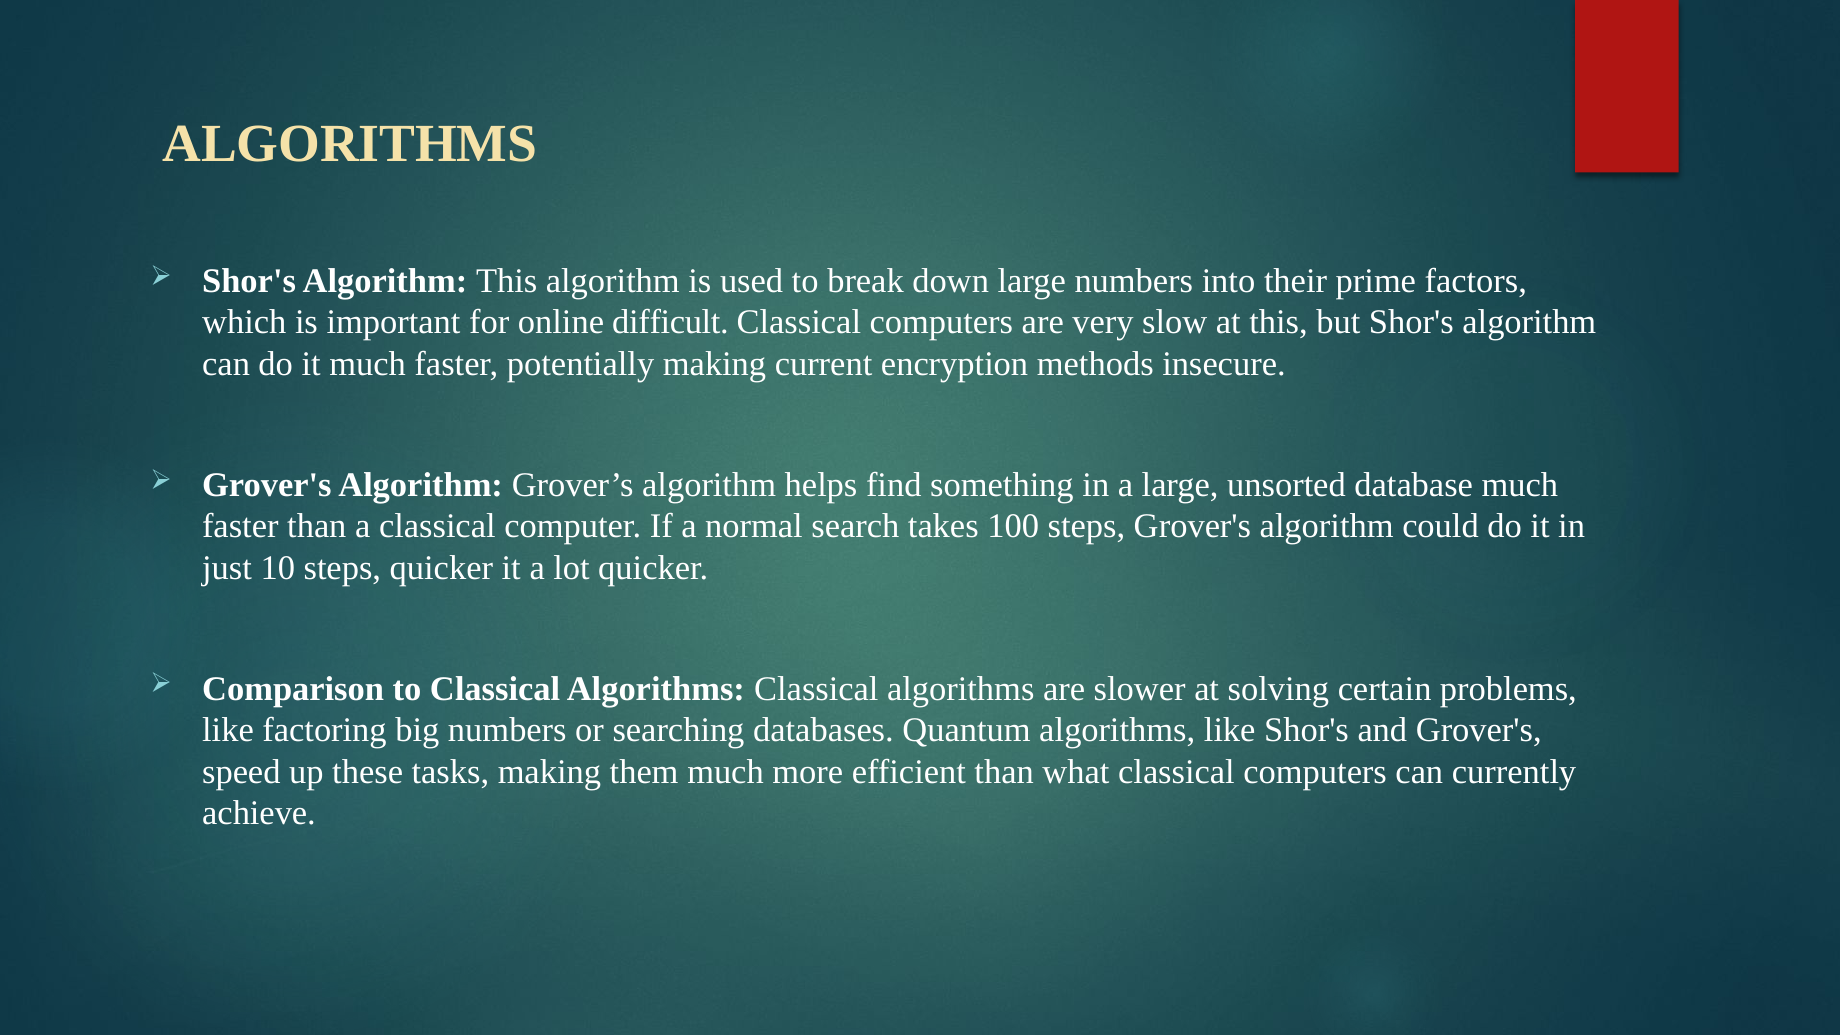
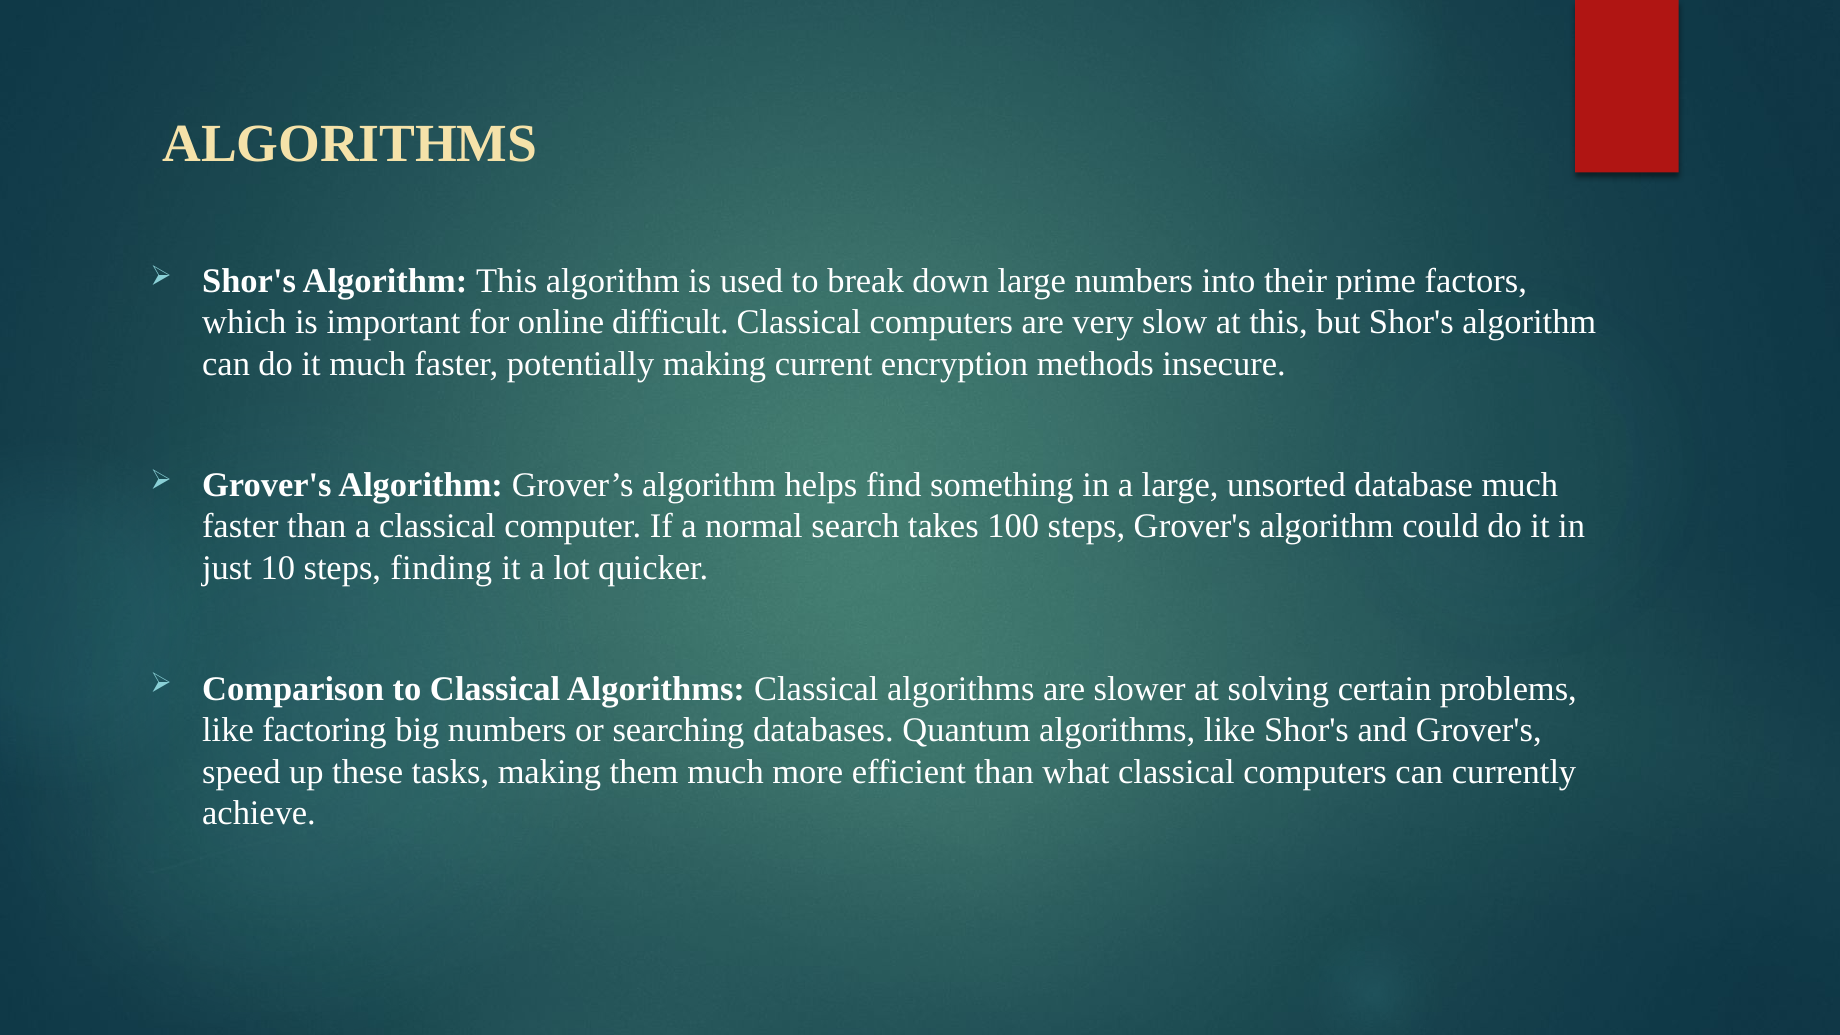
steps quicker: quicker -> finding (441, 568)
